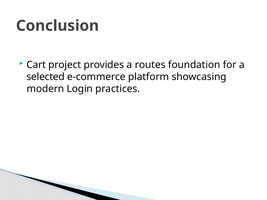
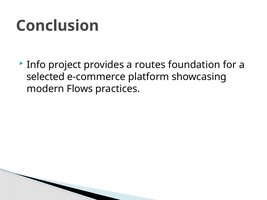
Cart: Cart -> Info (36, 65)
Login: Login -> Flows (80, 89)
